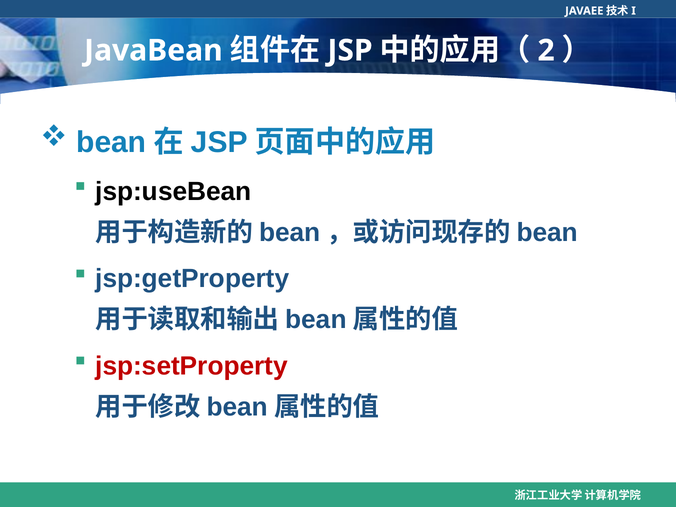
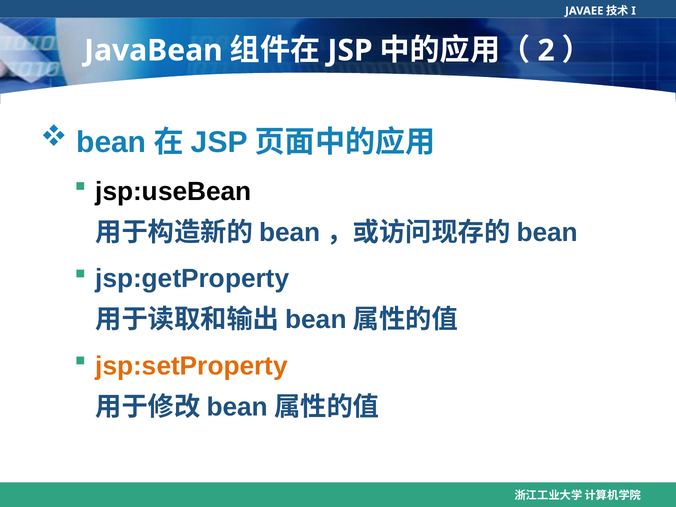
jsp:setProperty colour: red -> orange (192, 366)
